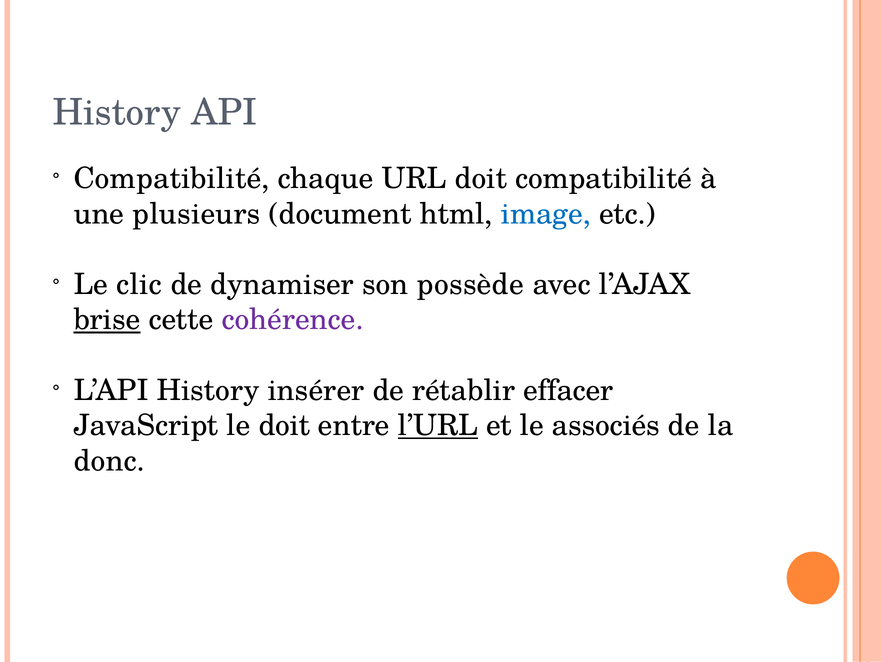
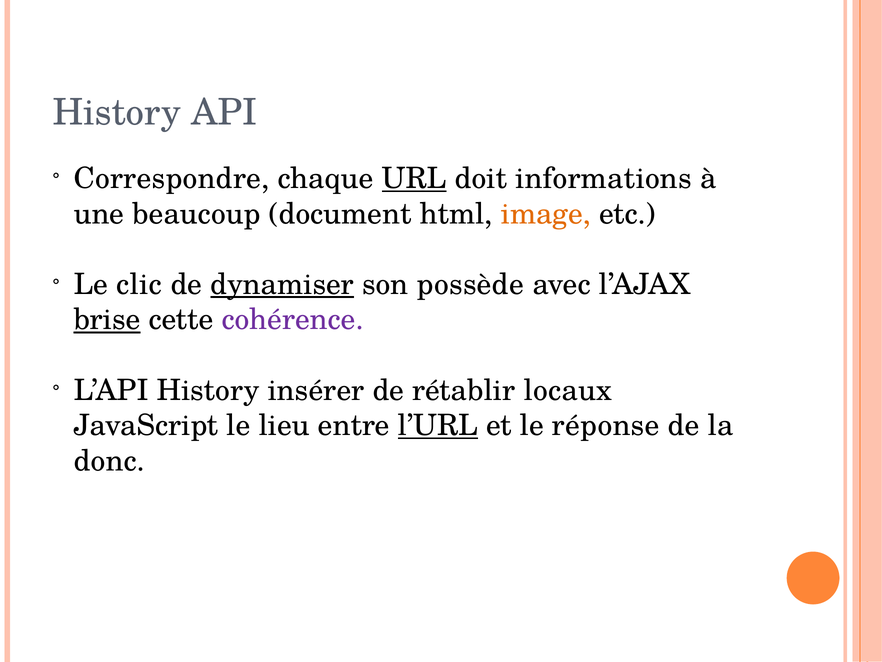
Compatibilité: Compatibilité -> Correspondre (172, 178)
URL underline: none -> present (414, 178)
doit compatibilité: compatibilité -> informations (603, 178)
plusieurs: plusieurs -> beaucoup (197, 214)
image colour: blue -> orange (546, 214)
dynamiser underline: none -> present (282, 284)
effacer: effacer -> locaux (568, 390)
le doit: doit -> lieu (284, 425)
associés: associés -> réponse (606, 425)
